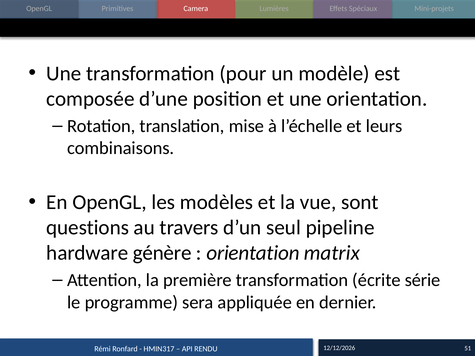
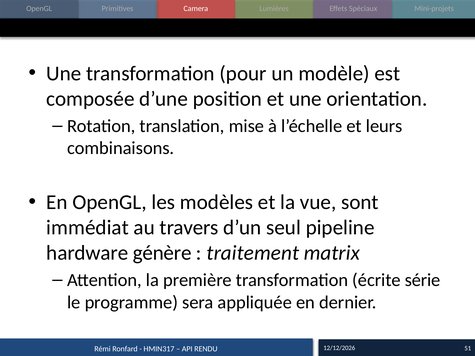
questions: questions -> immédiat (88, 228)
orientation: orientation -> traitement (253, 253)
